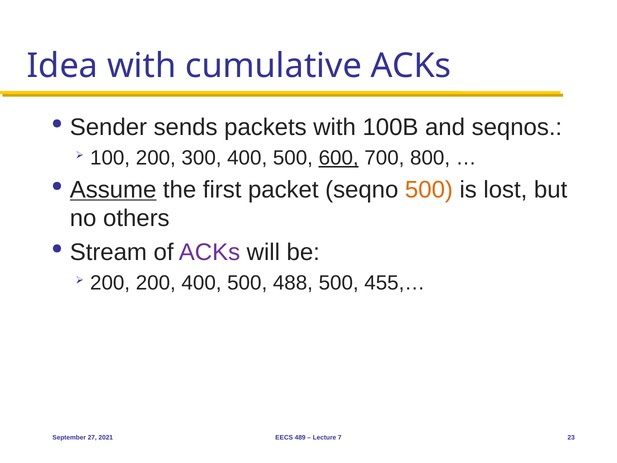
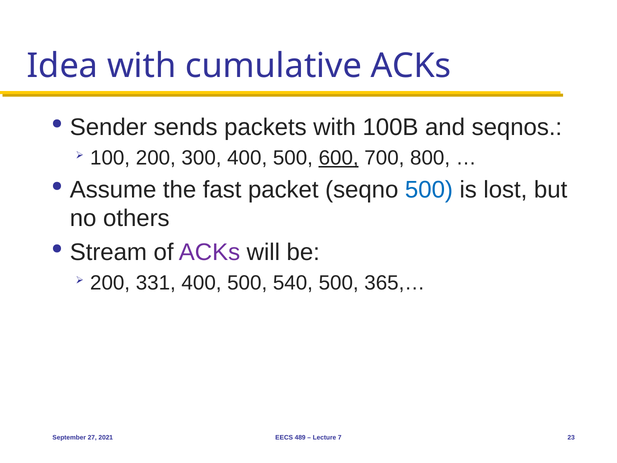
Assume underline: present -> none (113, 190)
first: first -> fast (222, 190)
500 colour: orange -> blue (429, 190)
200 200: 200 -> 331 (156, 283)
488: 488 -> 540 (293, 283)
455,…: 455,… -> 365,… (395, 283)
